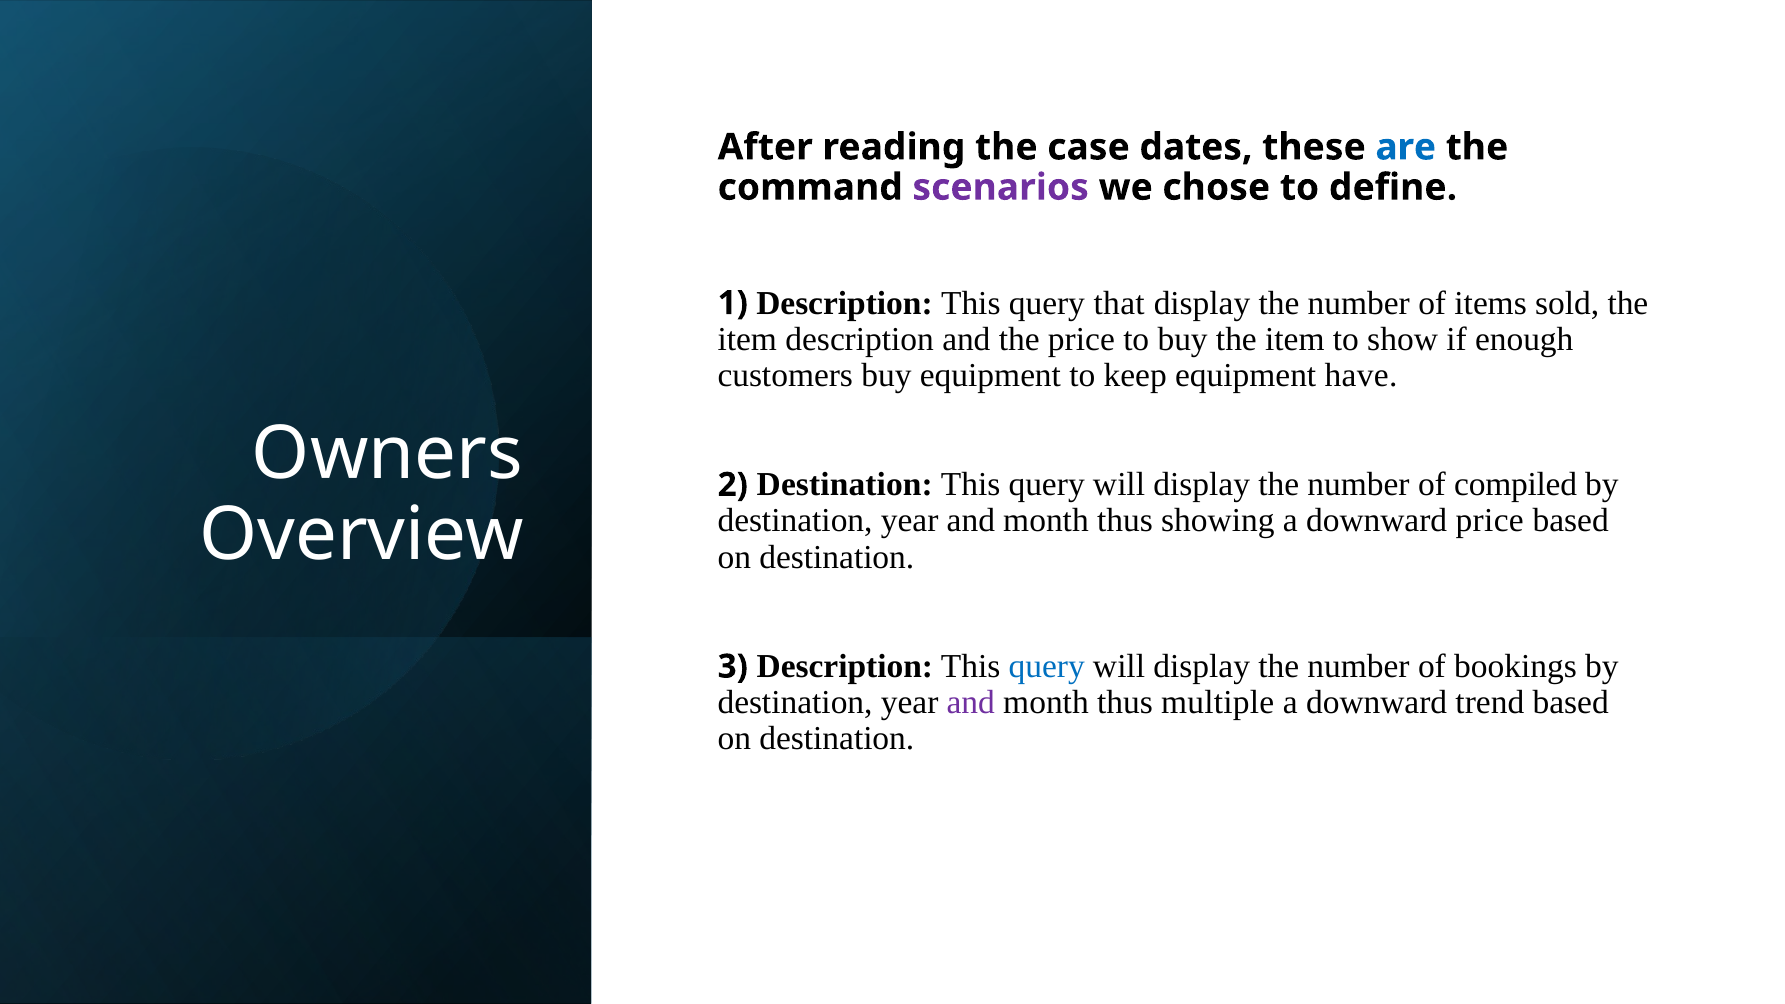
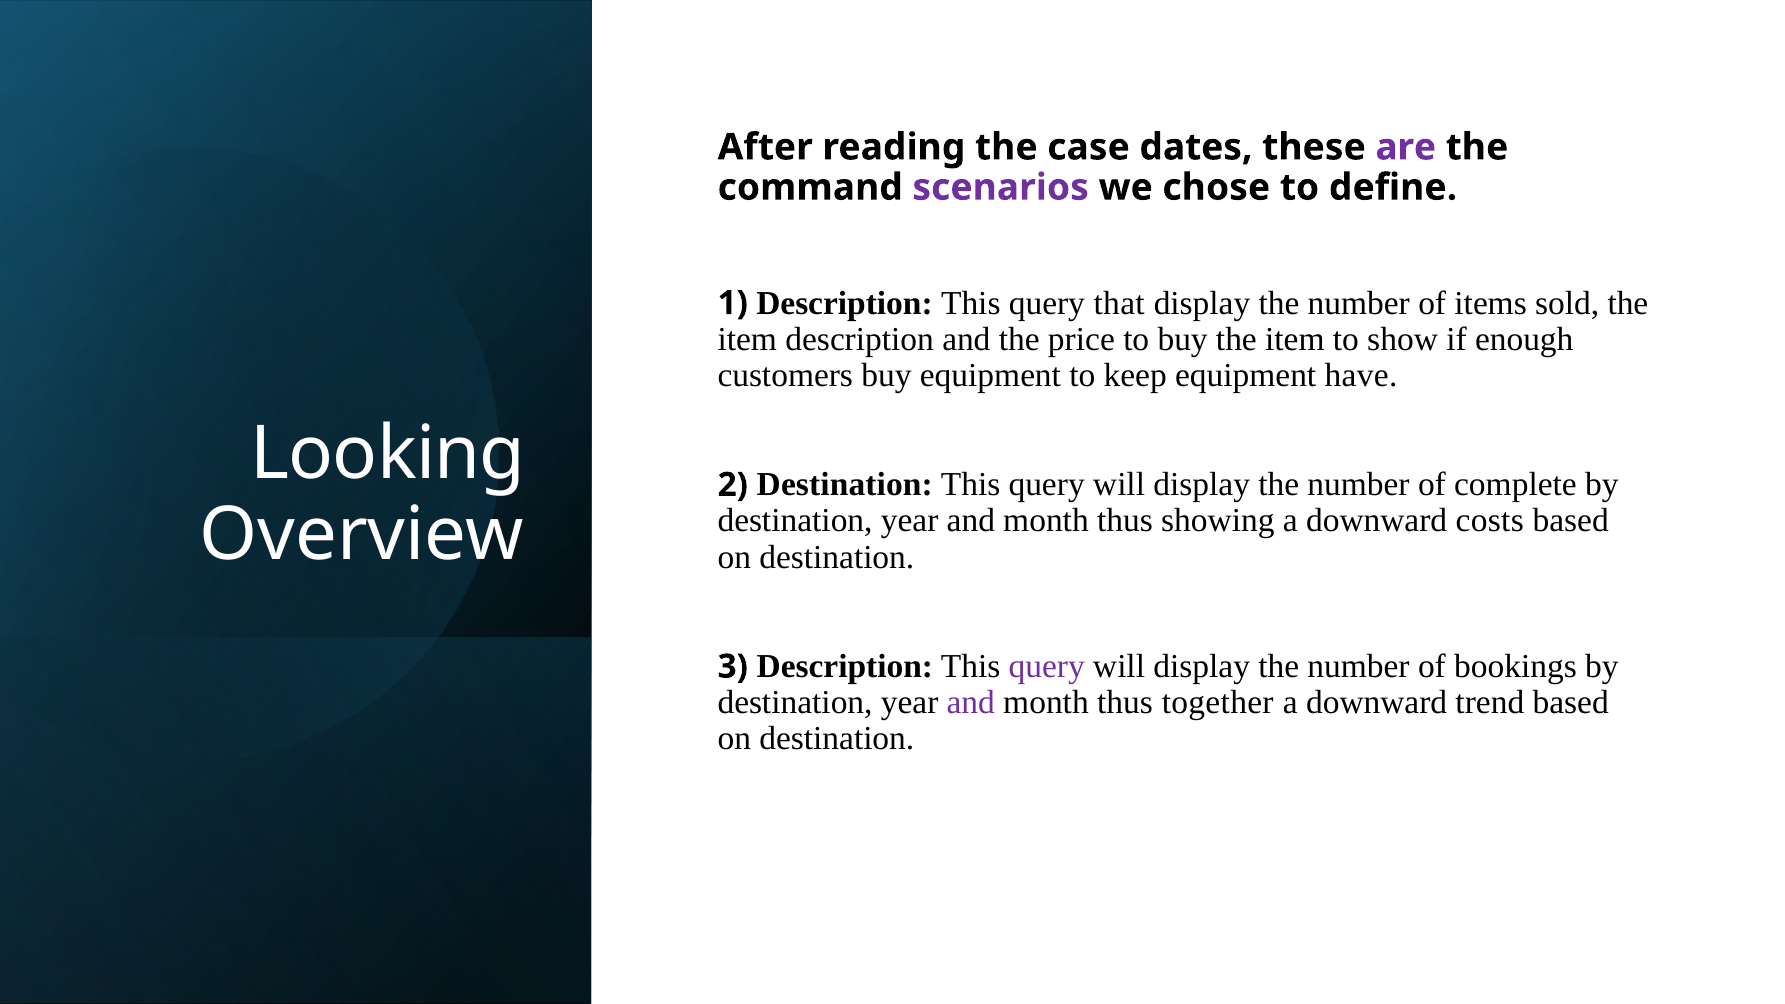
are colour: blue -> purple (1406, 147)
Owners: Owners -> Looking (388, 454)
compiled: compiled -> complete (1515, 485)
downward price: price -> costs (1490, 521)
query colour: blue -> purple (1047, 667)
multiple: multiple -> together (1218, 703)
